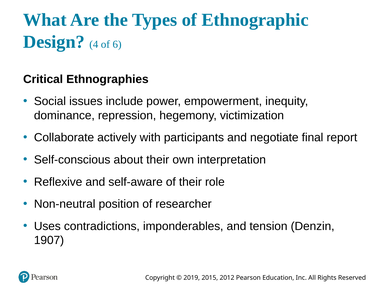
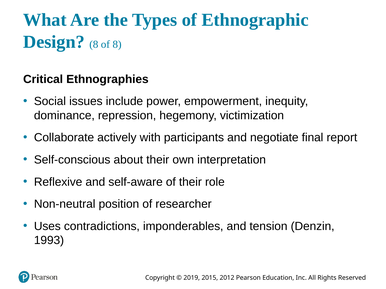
Design 4: 4 -> 8 (94, 44)
of 6: 6 -> 8 (117, 44)
1907: 1907 -> 1993 (49, 241)
